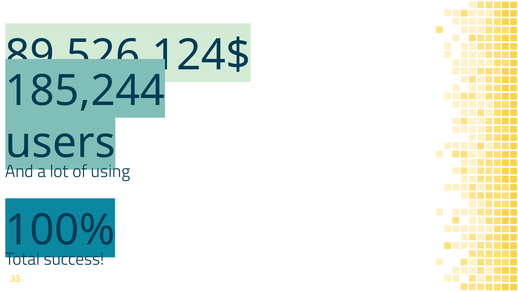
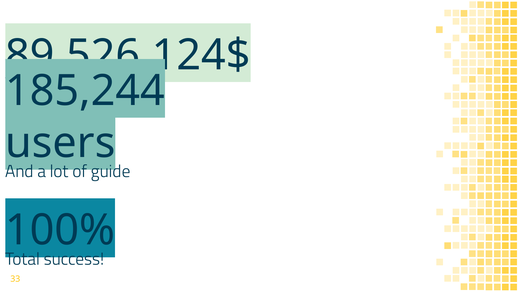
using: using -> guide (111, 171)
